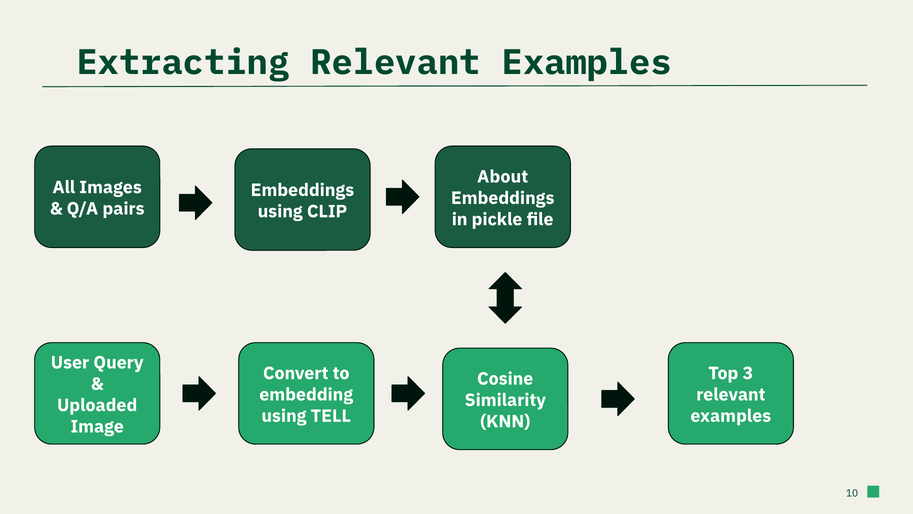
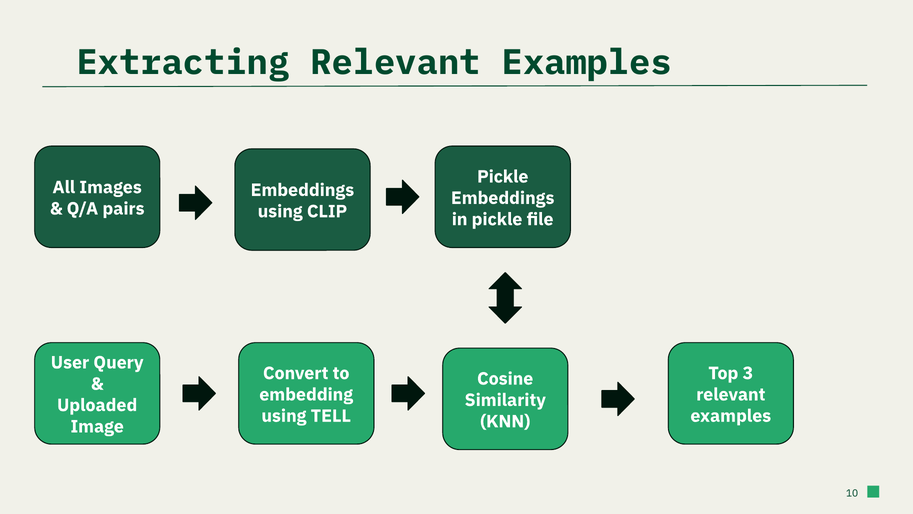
About: About -> Pickle (503, 177)
